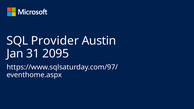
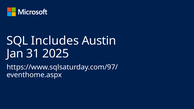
Provider: Provider -> Includes (55, 41)
2095: 2095 -> 2025 (56, 54)
